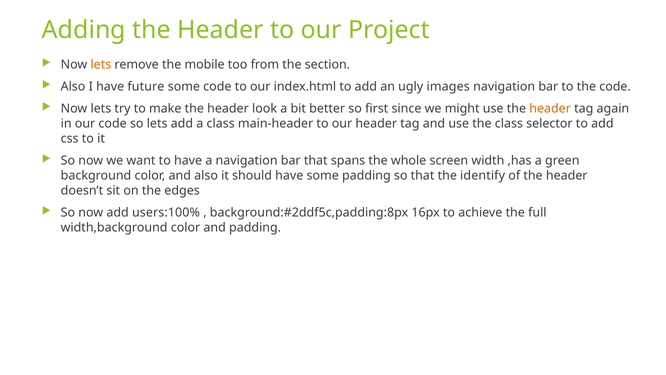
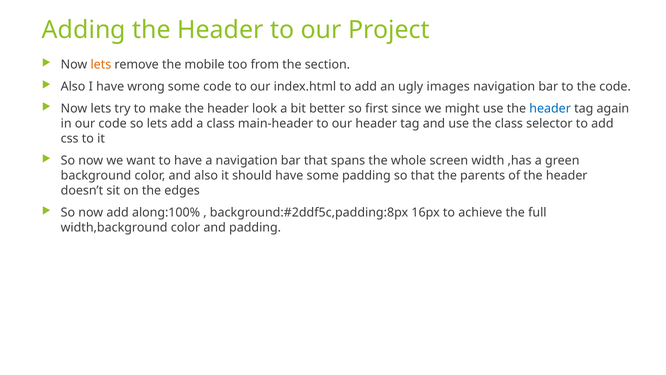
future: future -> wrong (146, 87)
header colour: orange -> blue (550, 109)
identify: identify -> parents (483, 176)
users:100%: users:100% -> along:100% (166, 212)
